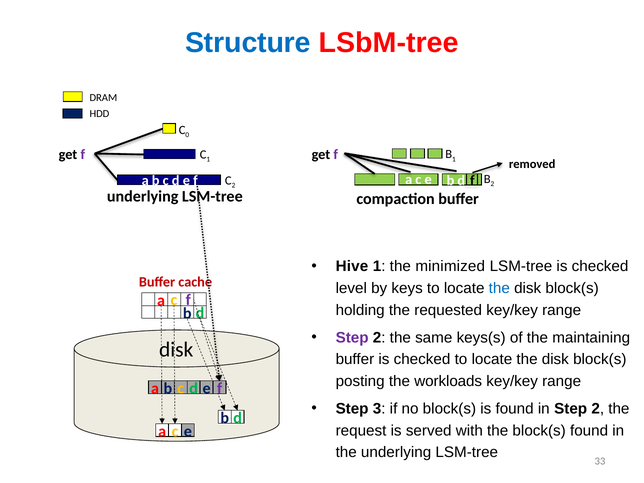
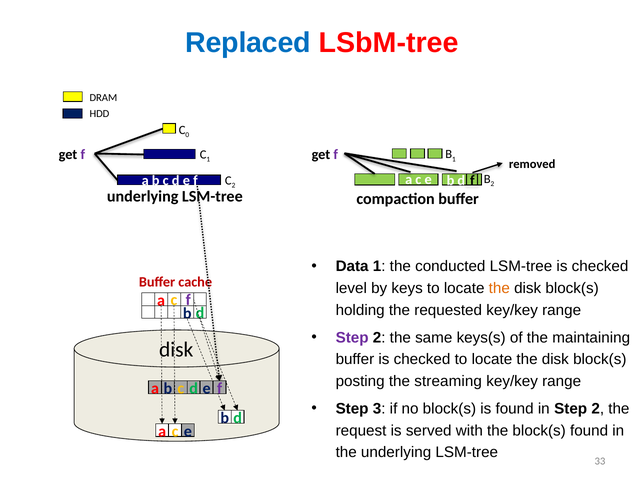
Structure: Structure -> Replaced (248, 43)
Hive: Hive -> Data (352, 266)
minimized: minimized -> conducted (450, 266)
the colour: blue -> orange (499, 288)
workloads: workloads -> streaming (448, 381)
